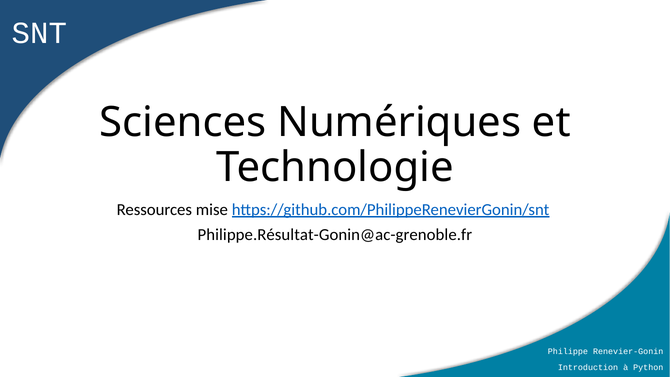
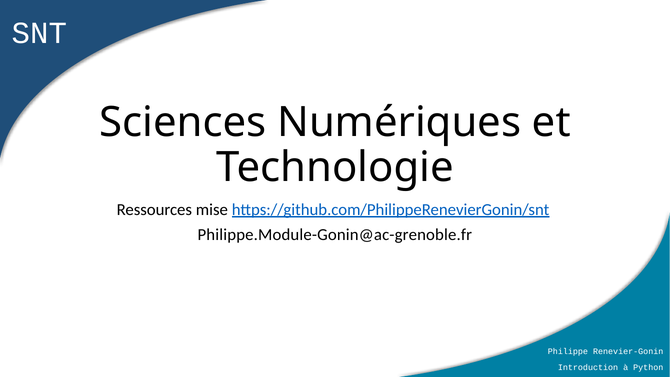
Philippe.Résultat-Gonin@ac-grenoble.fr: Philippe.Résultat-Gonin@ac-grenoble.fr -> Philippe.Module-Gonin@ac-grenoble.fr (335, 235)
